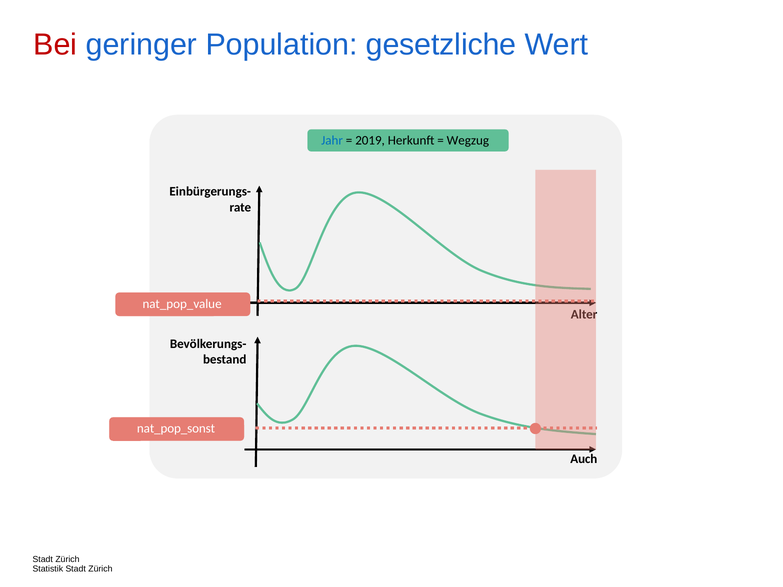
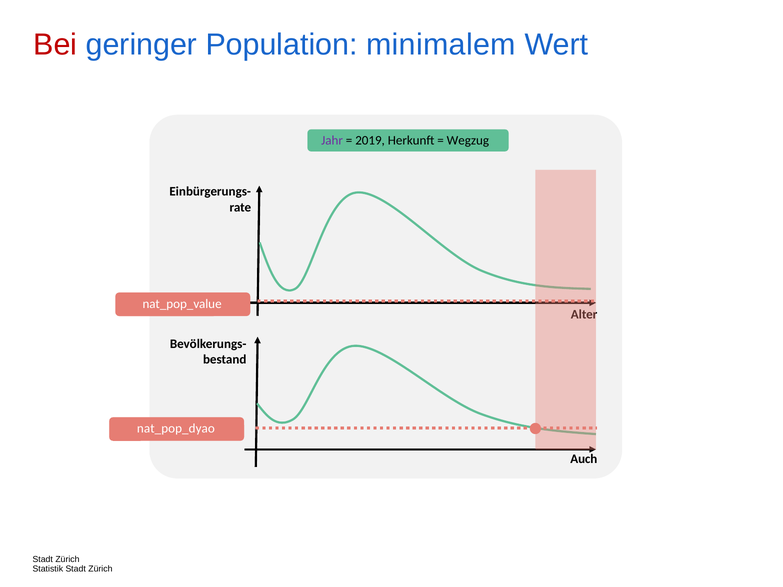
gesetzliche: gesetzliche -> minimalem (441, 45)
Jahr colour: blue -> purple (332, 141)
nat_pop_sonst: nat_pop_sonst -> nat_pop_dyao (176, 429)
